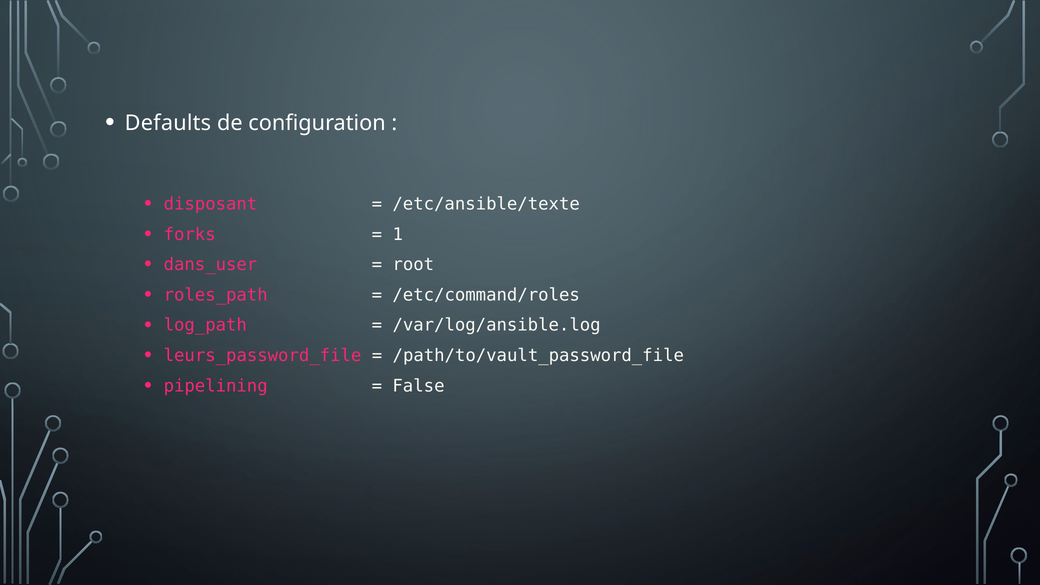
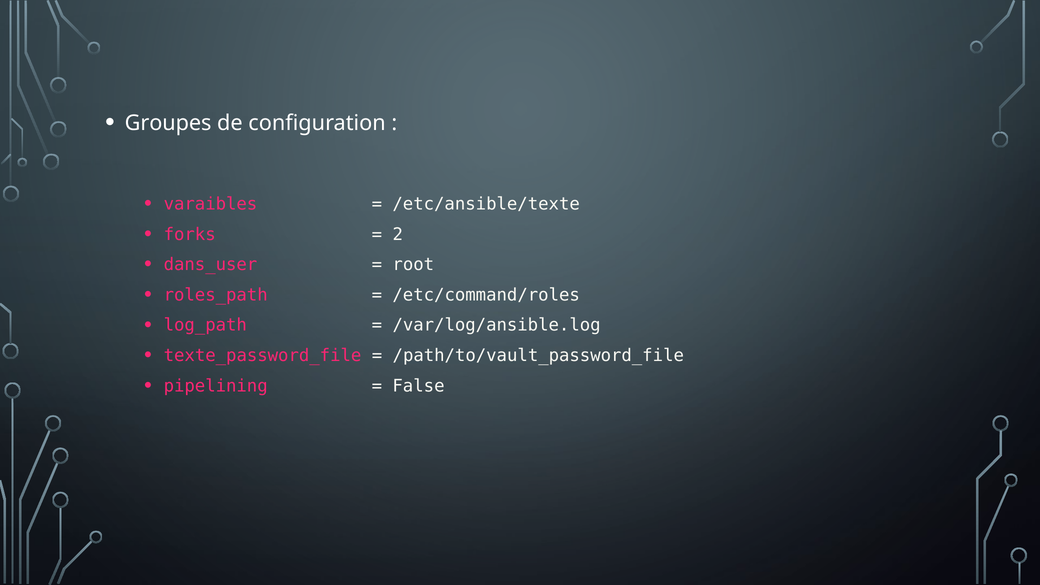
Defaults: Defaults -> Groupes (168, 123)
disposant: disposant -> varaibles (210, 204)
1: 1 -> 2 (398, 234)
leurs_password_file: leurs_password_file -> texte_password_file (263, 356)
